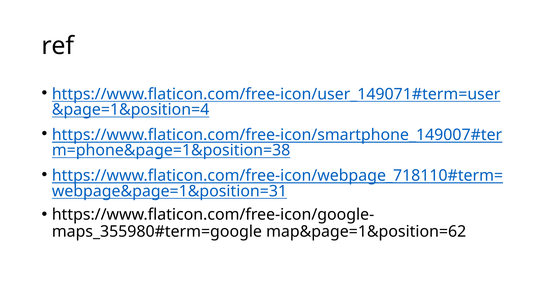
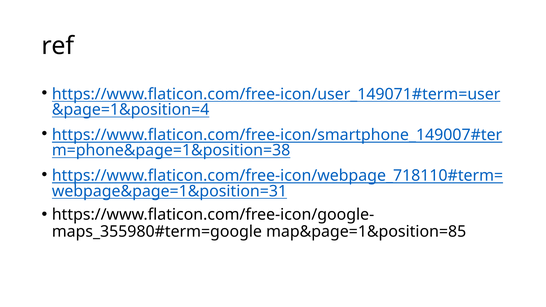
map&page=1&position=62: map&page=1&position=62 -> map&page=1&position=85 (366, 232)
